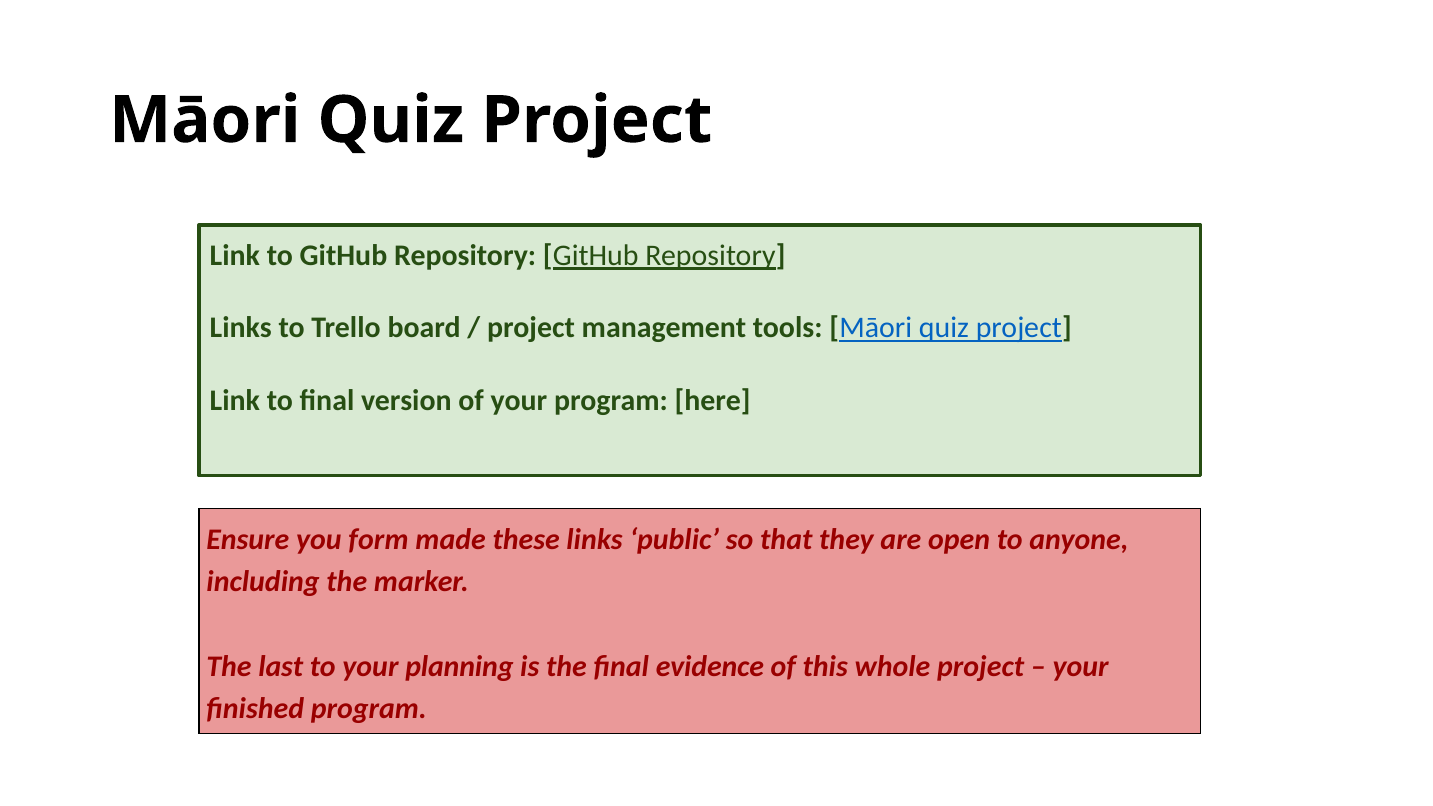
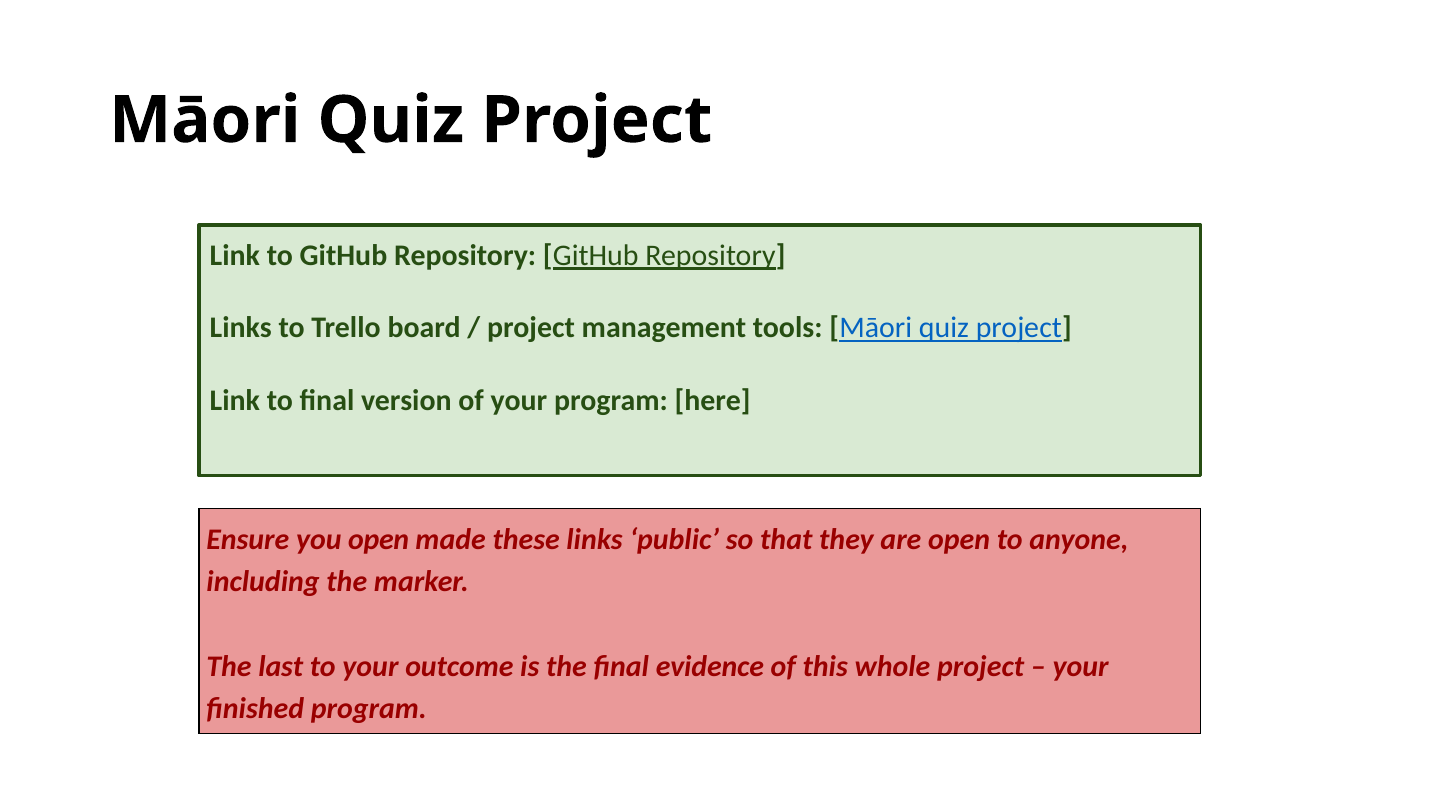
you form: form -> open (379, 540)
planning: planning -> outcome (459, 666)
